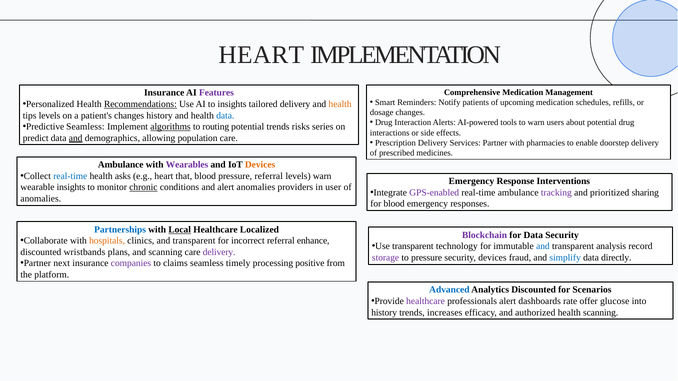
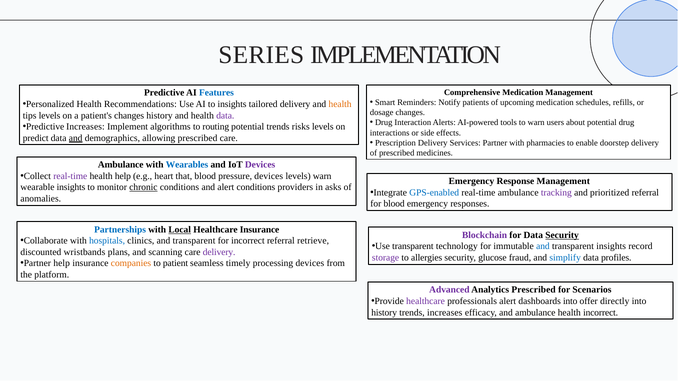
HEART: HEART -> SERIES (261, 55)
Insurance: Insurance -> Predictive (164, 93)
Features colour: purple -> blue (216, 93)
Recommendations underline: present -> none (140, 104)
data colour: blue -> purple (225, 116)
Predictive Seamless: Seamless -> Increases (85, 127)
algorithms underline: present -> none (170, 127)
risks series: series -> levels (323, 127)
allowing population: population -> prescribed (198, 138)
Wearables colour: purple -> blue (187, 165)
Devices colour: orange -> purple (260, 165)
real-time colour: blue -> purple (70, 176)
health asks: asks -> help (123, 176)
pressure referral: referral -> devices (269, 176)
Response Interventions: Interventions -> Management (563, 182)
alert anomalies: anomalies -> conditions (256, 188)
user: user -> asks (333, 188)
GPS-enabled colour: purple -> blue (434, 193)
prioritized sharing: sharing -> referral (645, 193)
Healthcare Localized: Localized -> Insurance (260, 230)
Security underline: none -> present (562, 235)
hospitals colour: orange -> blue (107, 241)
enhance: enhance -> retrieve (313, 241)
transparent analysis: analysis -> insights (611, 247)
to pressure: pressure -> allergies (427, 258)
security devices: devices -> glucose (492, 258)
directly: directly -> profiles (616, 258)
Partner next: next -> help (62, 264)
companies colour: purple -> orange (131, 264)
claims: claims -> patient (175, 264)
processing positive: positive -> devices (310, 264)
Advanced colour: blue -> purple (449, 290)
Analytics Discounted: Discounted -> Prescribed (534, 290)
dashboards rate: rate -> into (570, 302)
glucose: glucose -> directly (615, 302)
and authorized: authorized -> ambulance (535, 313)
health scanning: scanning -> incorrect (601, 313)
